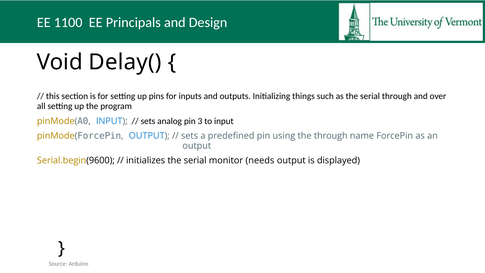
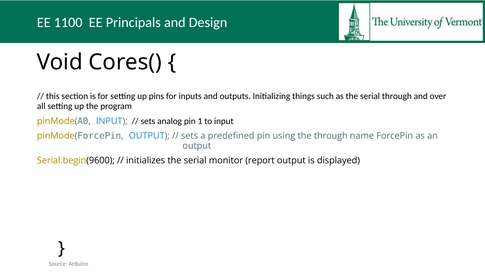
Delay(: Delay( -> Cores( (125, 62)
3: 3 -> 1 (200, 121)
needs: needs -> report (260, 161)
